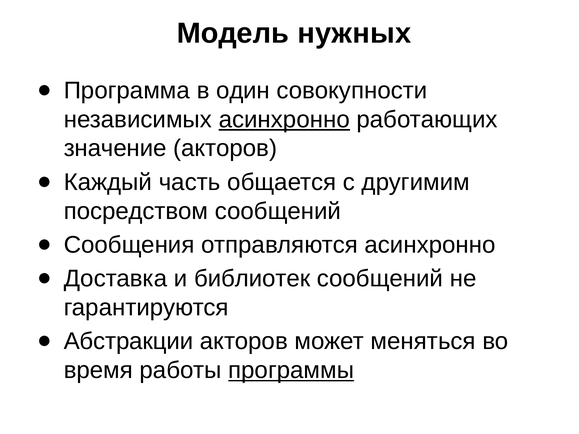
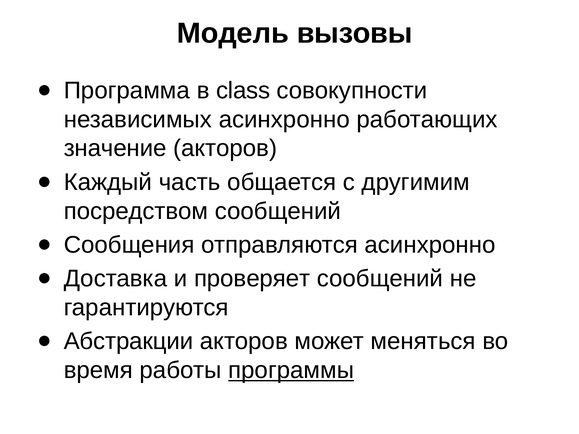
нужных: нужных -> вызовы (355, 33)
один: один -> class (243, 91)
асинхронно underline: present -> none (284, 119)
библиотек: библиотек -> проверяет (252, 279)
